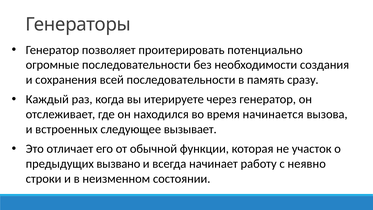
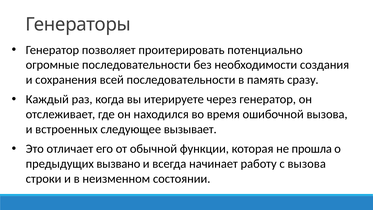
начинается: начинается -> ошибочной (273, 114)
участок: участок -> прошла (312, 149)
с неявно: неявно -> вызова (307, 164)
